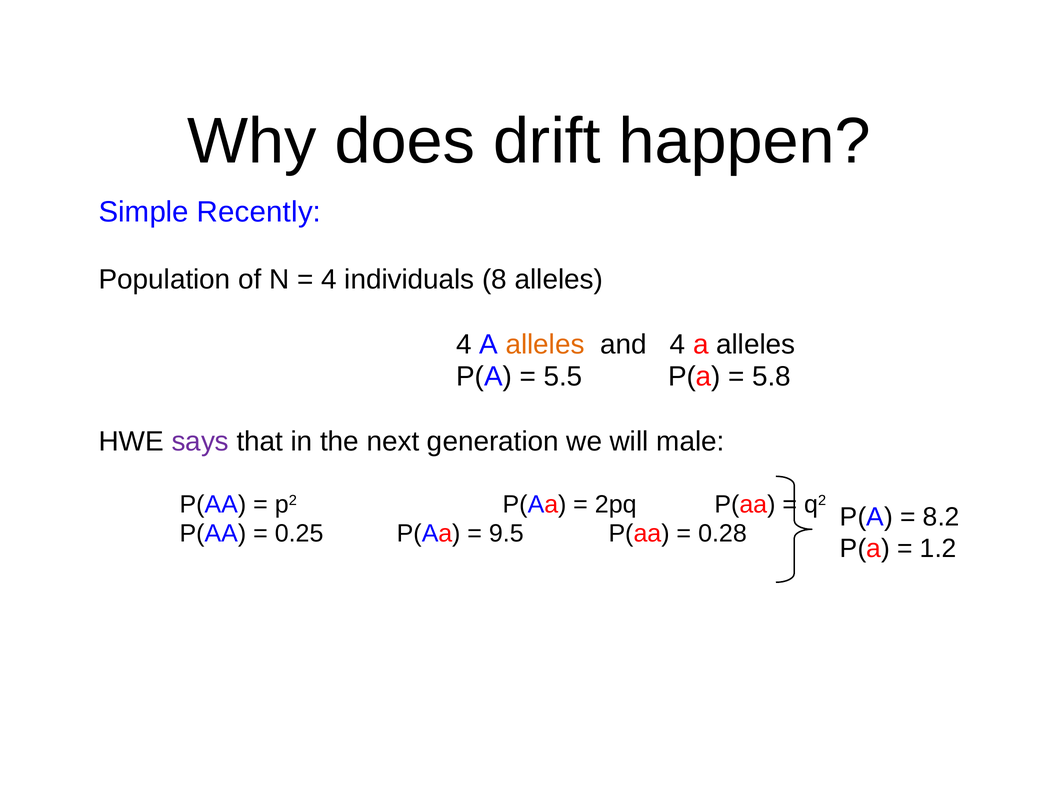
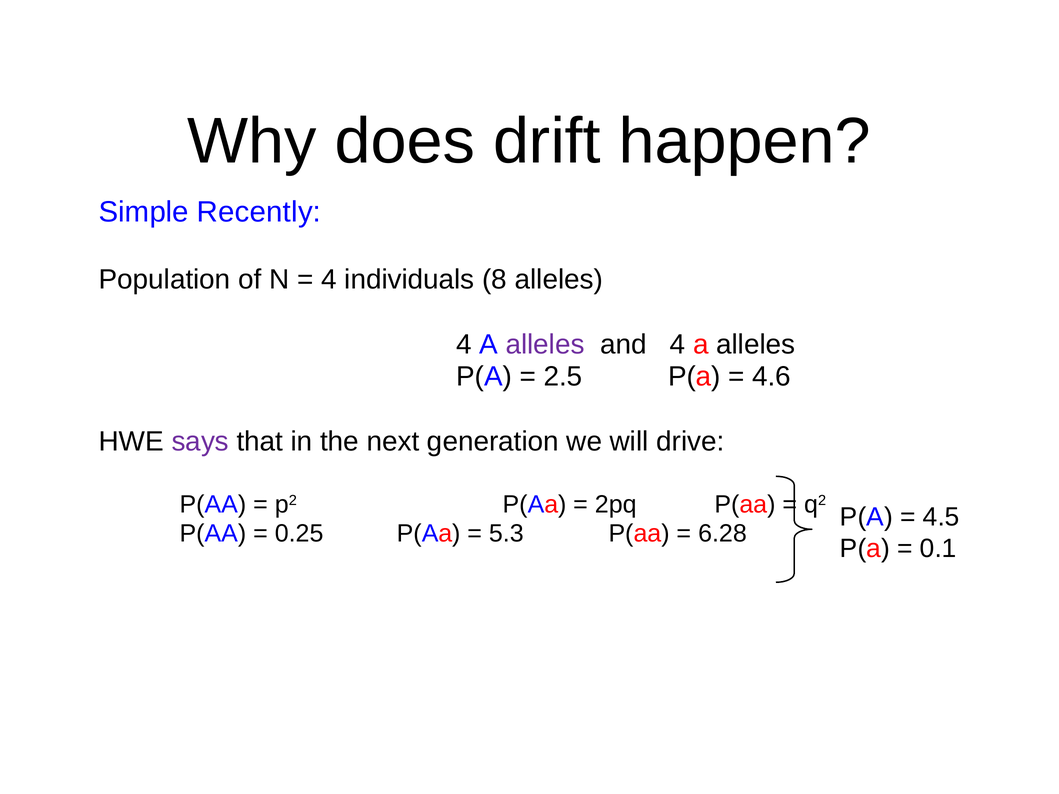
alleles colour: orange -> purple (545, 344)
5.5: 5.5 -> 2.5 (563, 377)
5.8: 5.8 -> 4.6 (772, 377)
male: male -> drive (690, 442)
8.2: 8.2 -> 4.5 (941, 517)
9.5: 9.5 -> 5.3 (506, 534)
0.28: 0.28 -> 6.28 (722, 534)
1.2: 1.2 -> 0.1 (938, 549)
